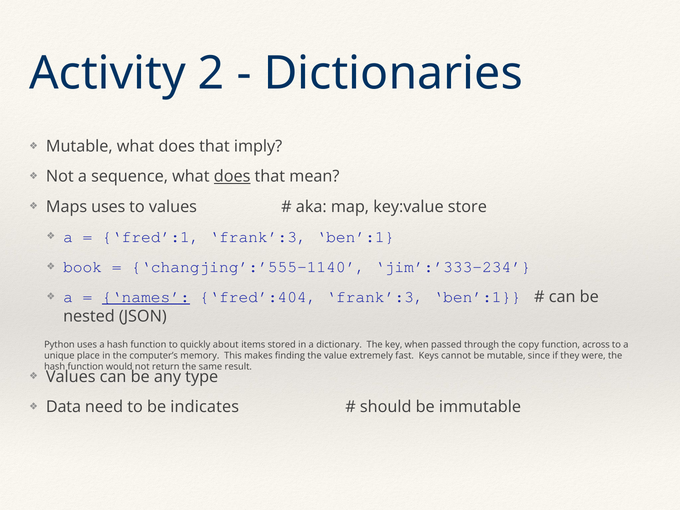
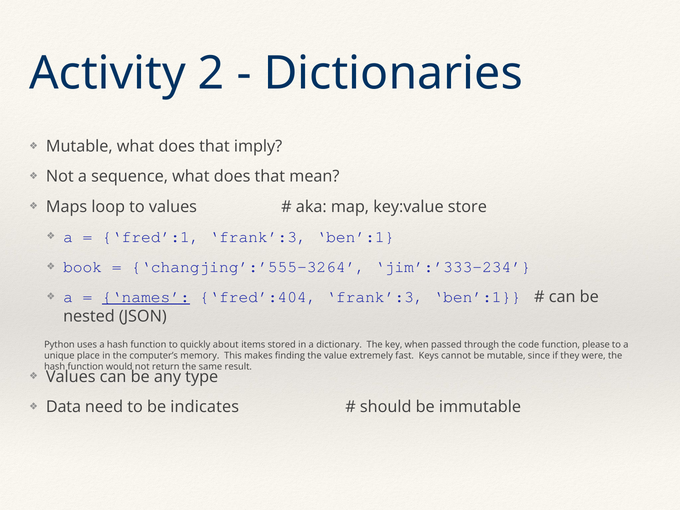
does underline: present -> none (232, 177)
Maps uses: uses -> loop (108, 207)
changjing’:’555-1140: changjing’:’555-1140 -> changjing’:’555-3264 (248, 267)
copy: copy -> code (529, 345)
across: across -> please (596, 345)
